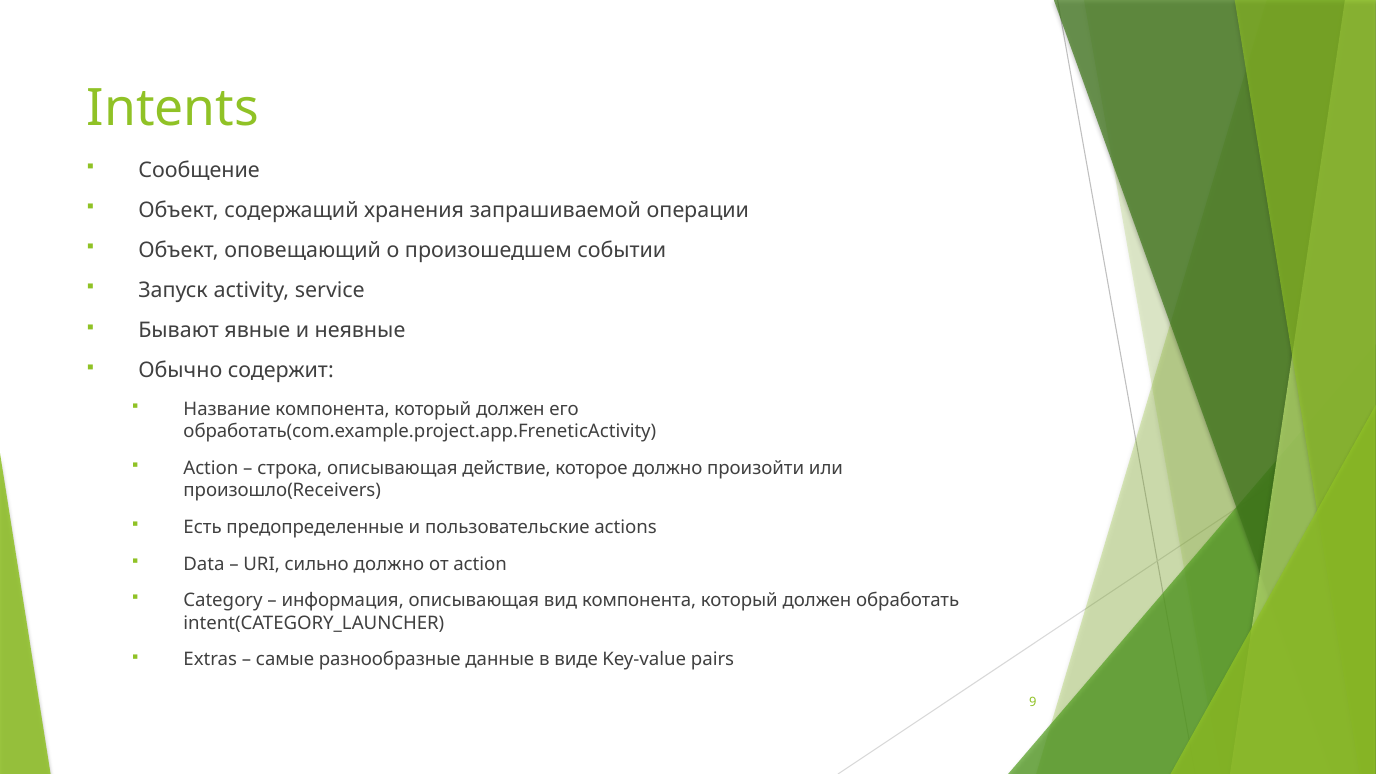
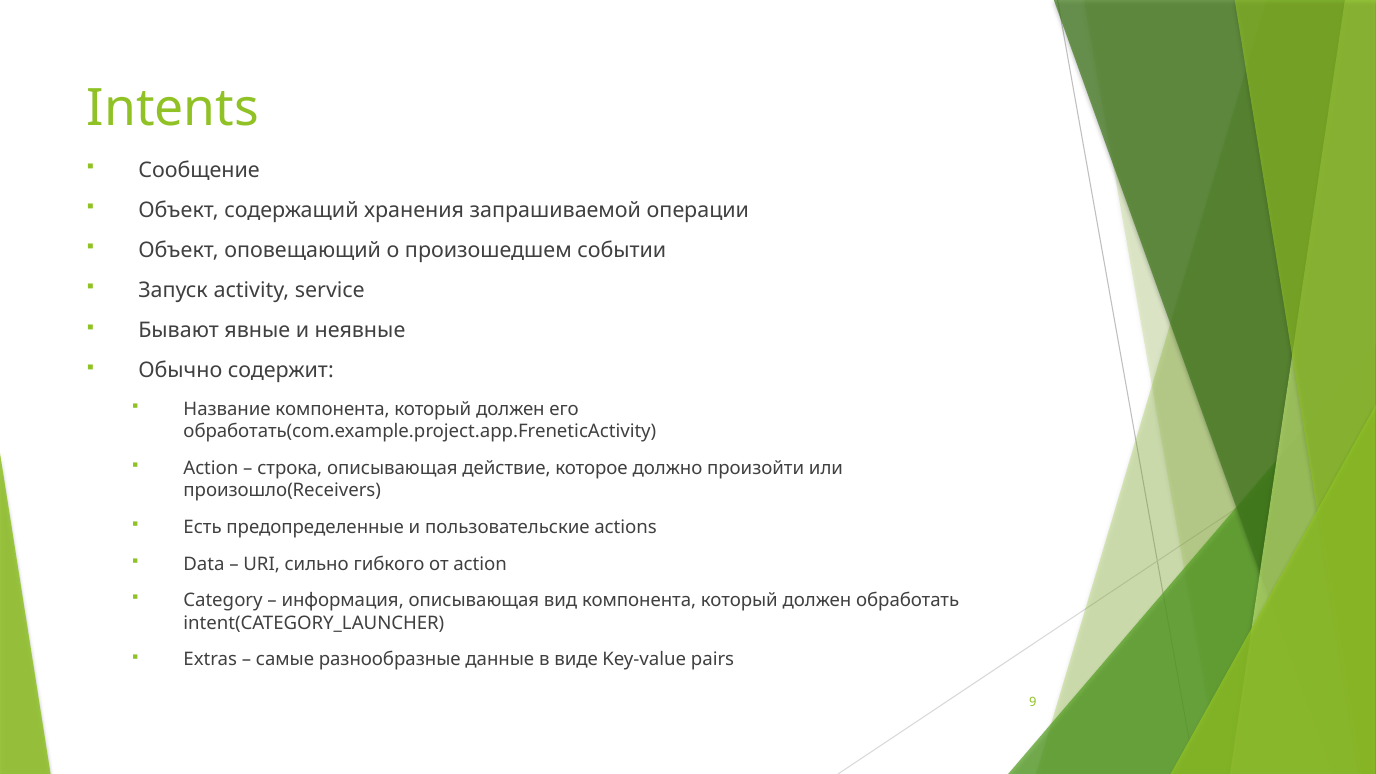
сильно должно: должно -> гибкого (389, 564)
